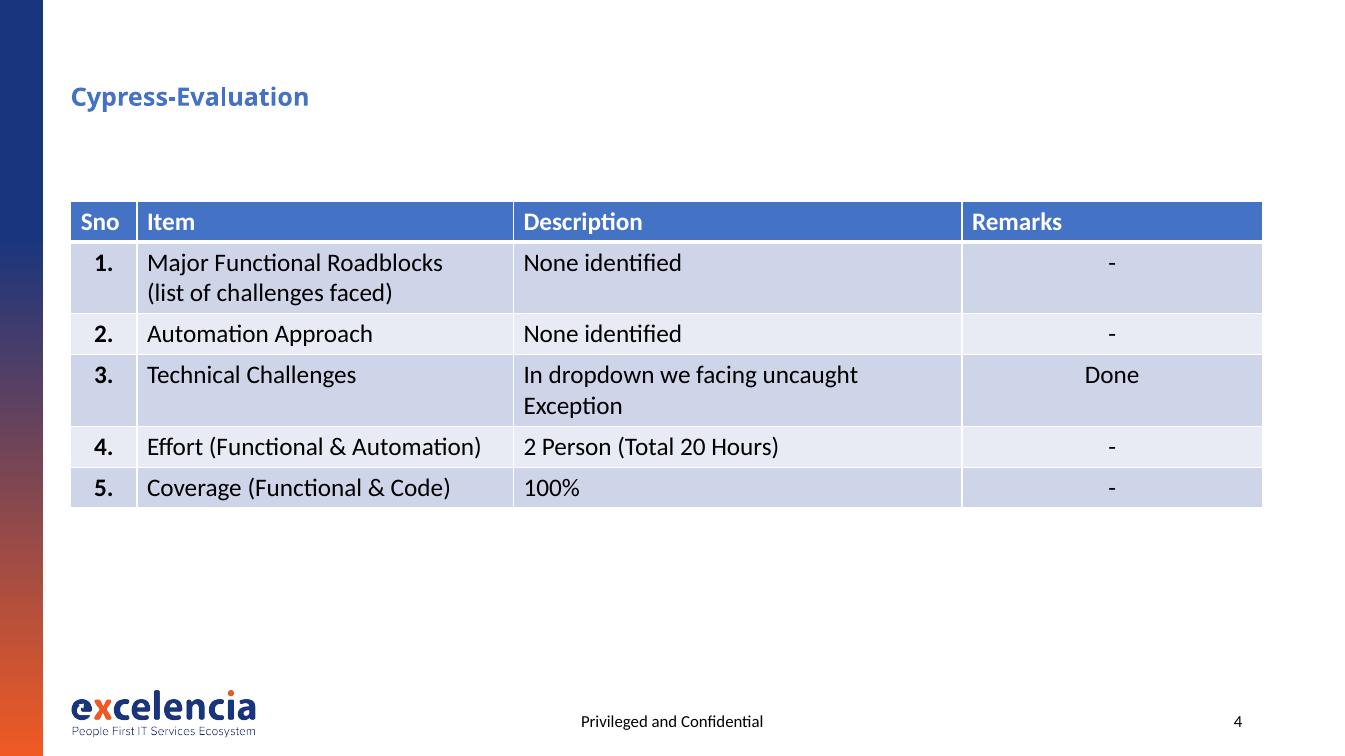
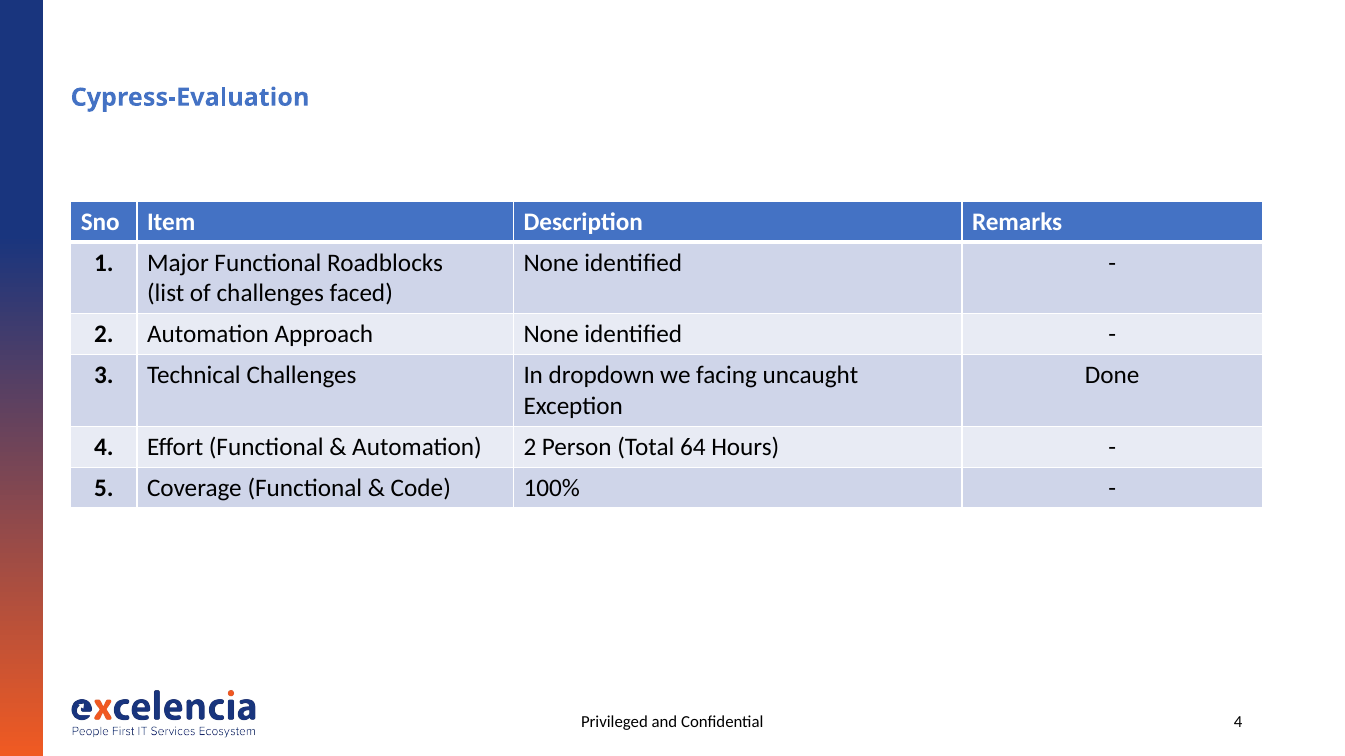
20: 20 -> 64 (693, 447)
